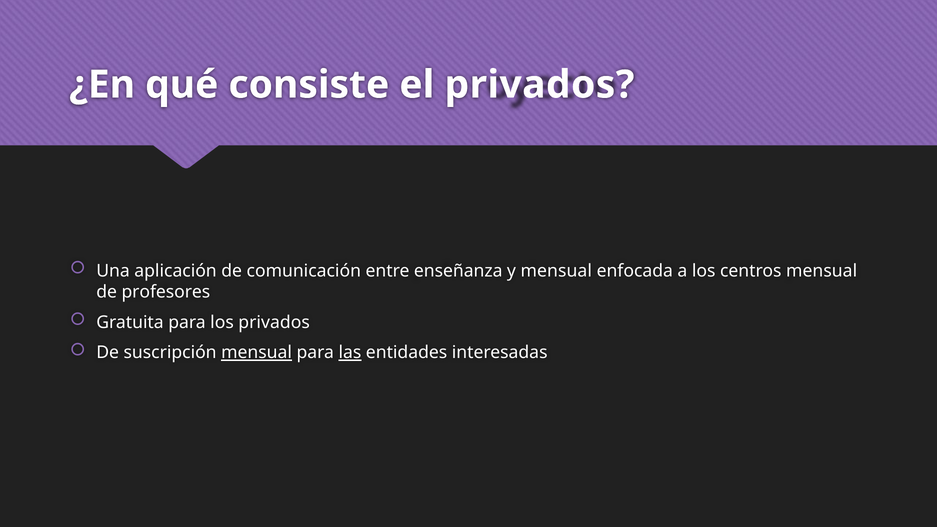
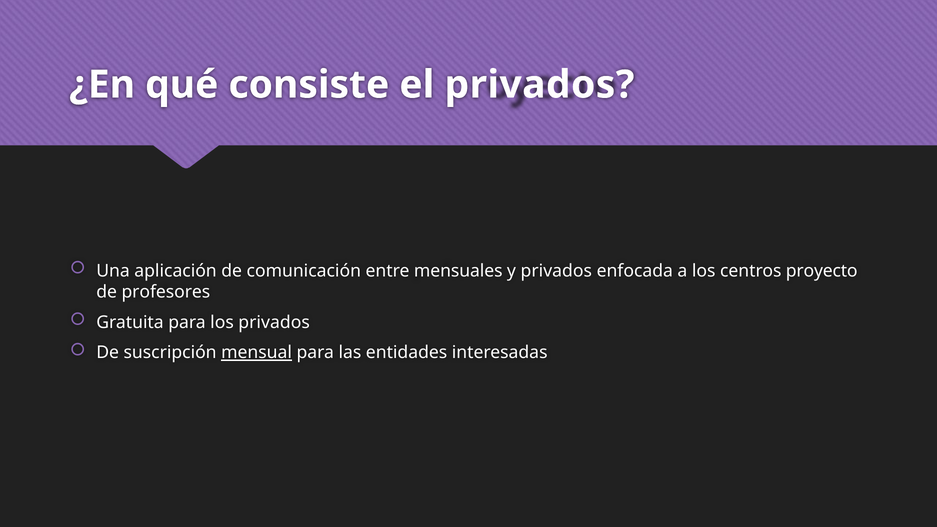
enseñanza: enseñanza -> mensuales (458, 271)
y mensual: mensual -> privados (556, 271)
centros mensual: mensual -> proyecto (822, 271)
las underline: present -> none (350, 353)
